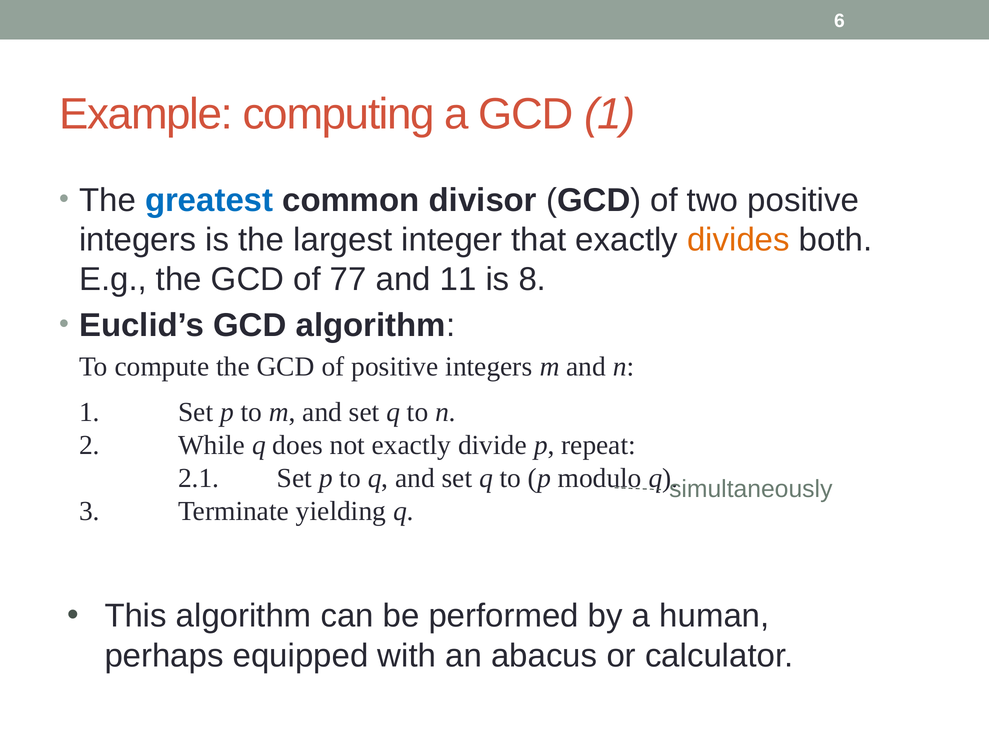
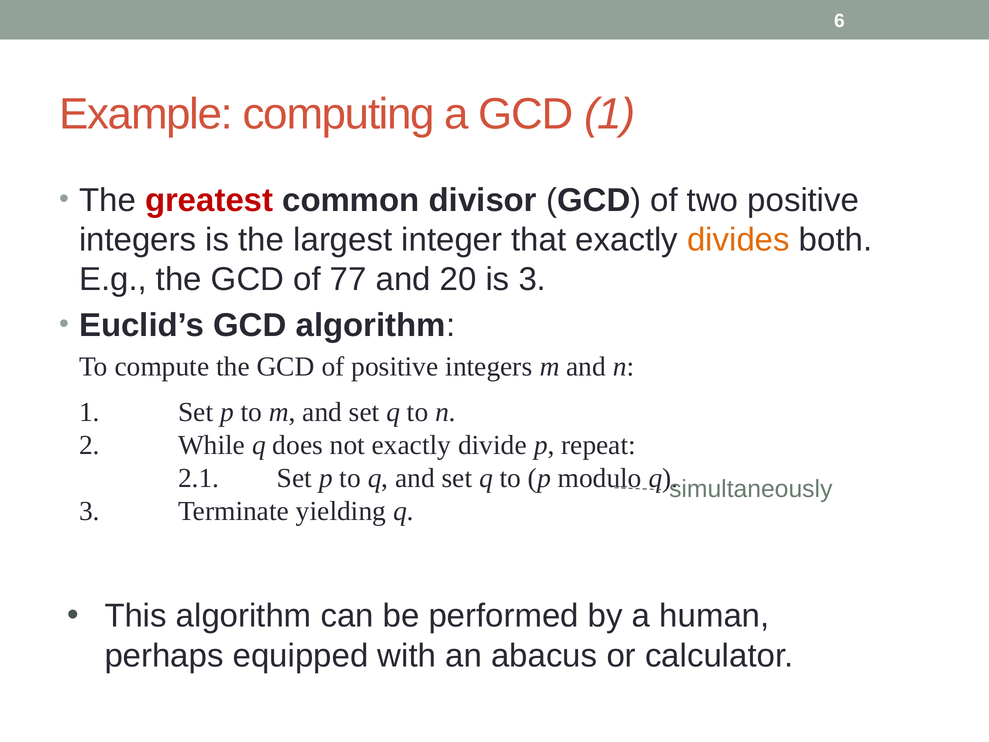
greatest colour: blue -> red (209, 200)
11: 11 -> 20 (458, 279)
is 8: 8 -> 3 (532, 279)
